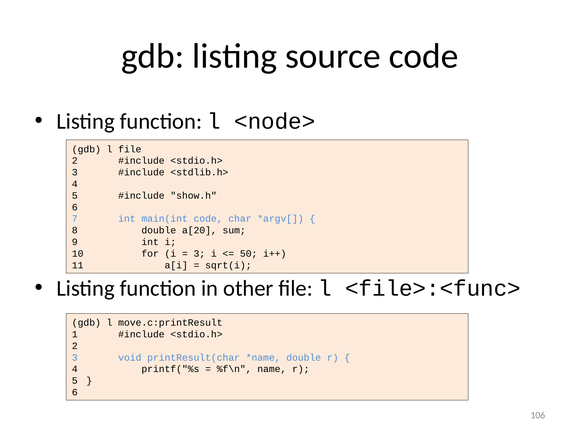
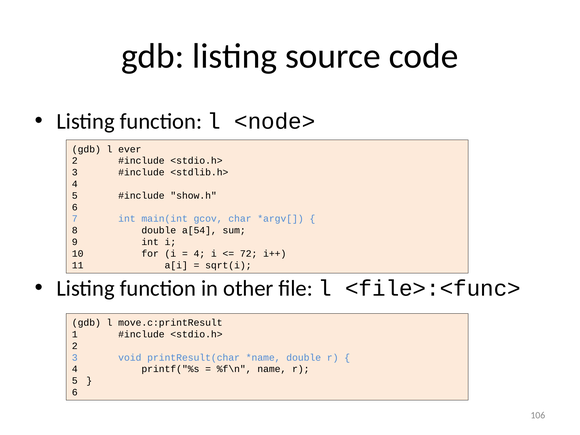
l file: file -> ever (130, 149)
main(int code: code -> gcov (208, 219)
a[20: a[20 -> a[54 (199, 230)
3: 3 -> 4 (199, 254)
50: 50 -> 72 (249, 254)
